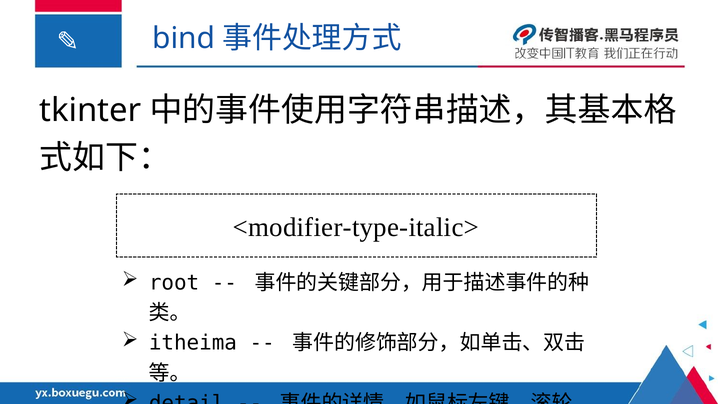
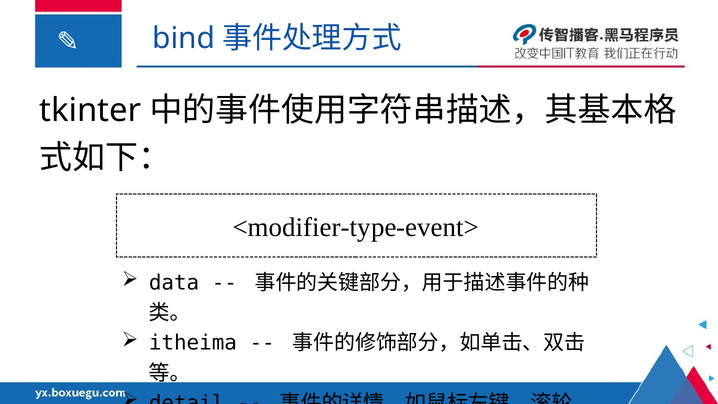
<modifier-type-italic>: <modifier-type-italic> -> <modifier-type-event> (356, 227)
root: root -> data (174, 283)
